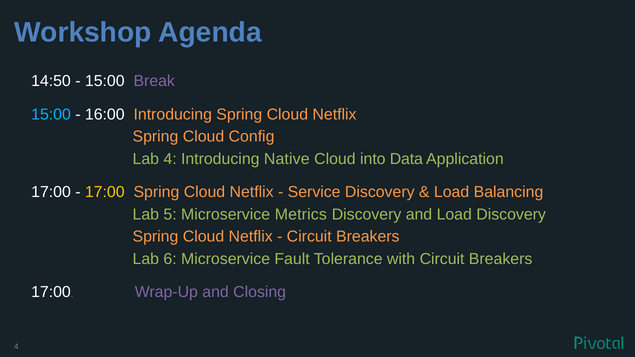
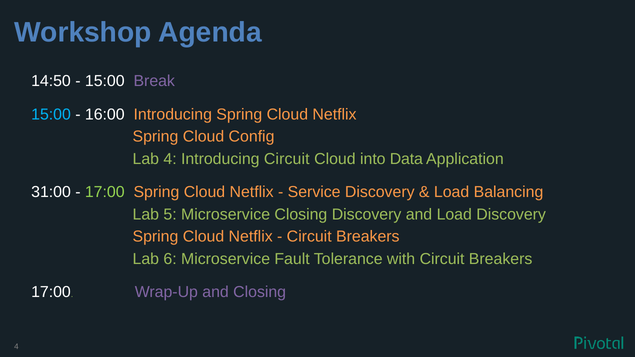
Introducing Native: Native -> Circuit (287, 159)
17:00: 17:00 -> 31:00 (51, 192)
17:00 colour: yellow -> light green (105, 192)
Microservice Metrics: Metrics -> Closing (301, 214)
